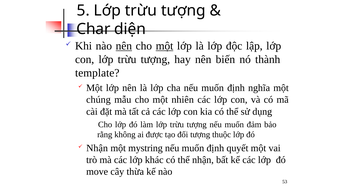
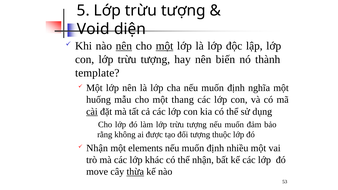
Char: Char -> Void (93, 29)
chúng: chúng -> huống (99, 100)
nhiên: nhiên -> thang (183, 100)
cài underline: none -> present (92, 112)
mystring: mystring -> elements (145, 148)
quyết: quyết -> nhiều (237, 148)
thừa underline: none -> present (135, 172)
